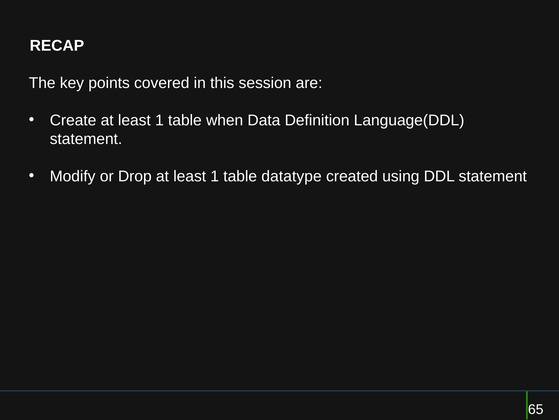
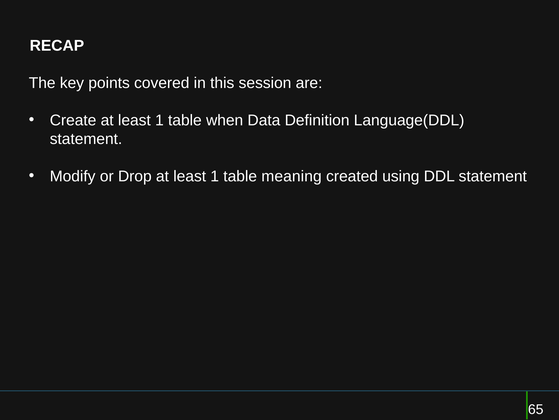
datatype: datatype -> meaning (292, 176)
